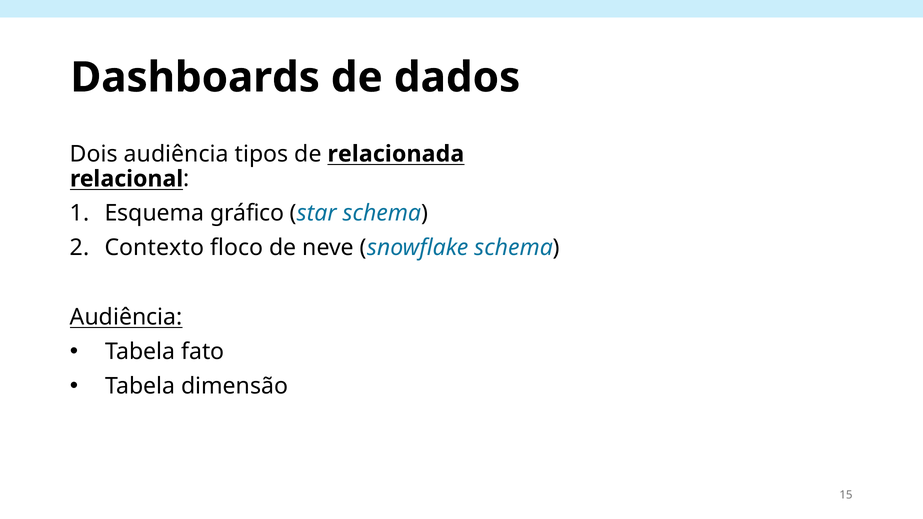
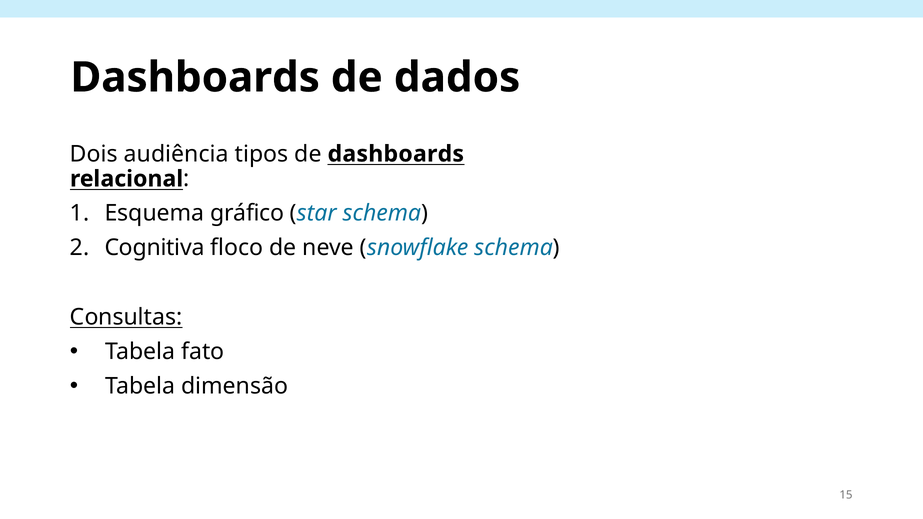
de relacionada: relacionada -> dashboards (396, 154)
Contexto: Contexto -> Cognitiva (155, 248)
Audiência: Audiência -> Consultas (126, 317)
